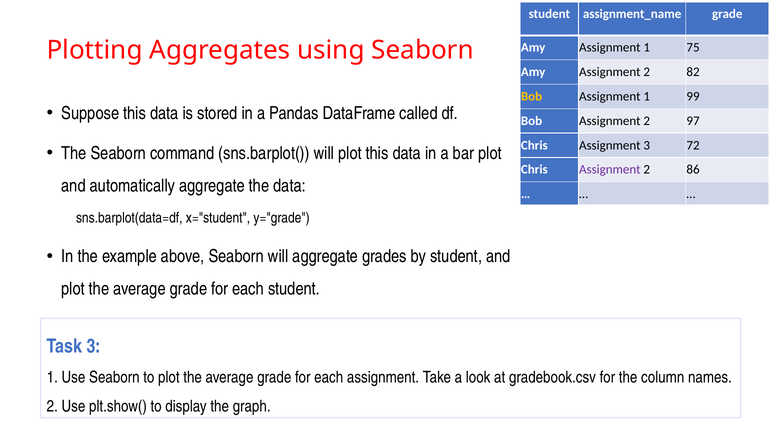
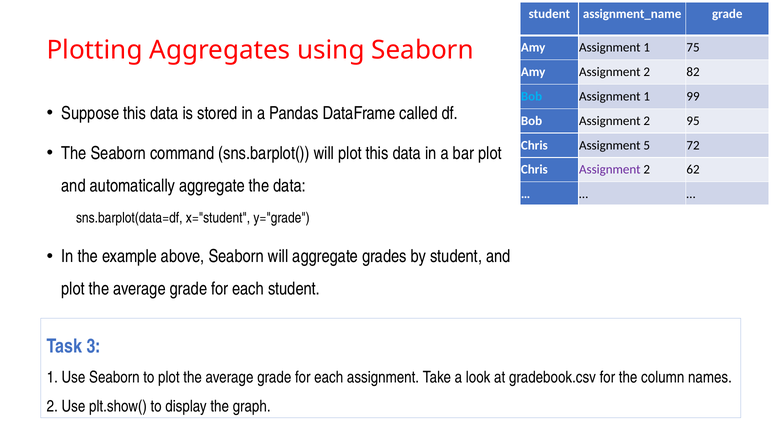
Bob colour: yellow -> light blue (532, 96)
97: 97 -> 95 (693, 121)
Assignment 3: 3 -> 5 (647, 145)
86: 86 -> 62 (693, 170)
